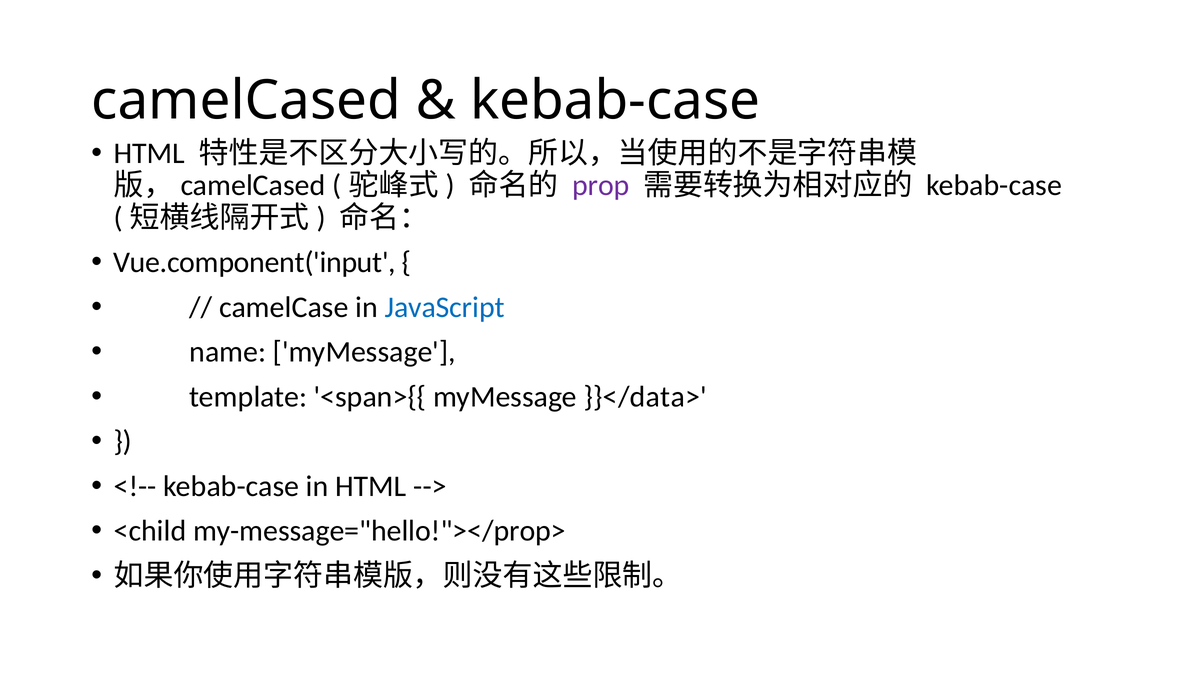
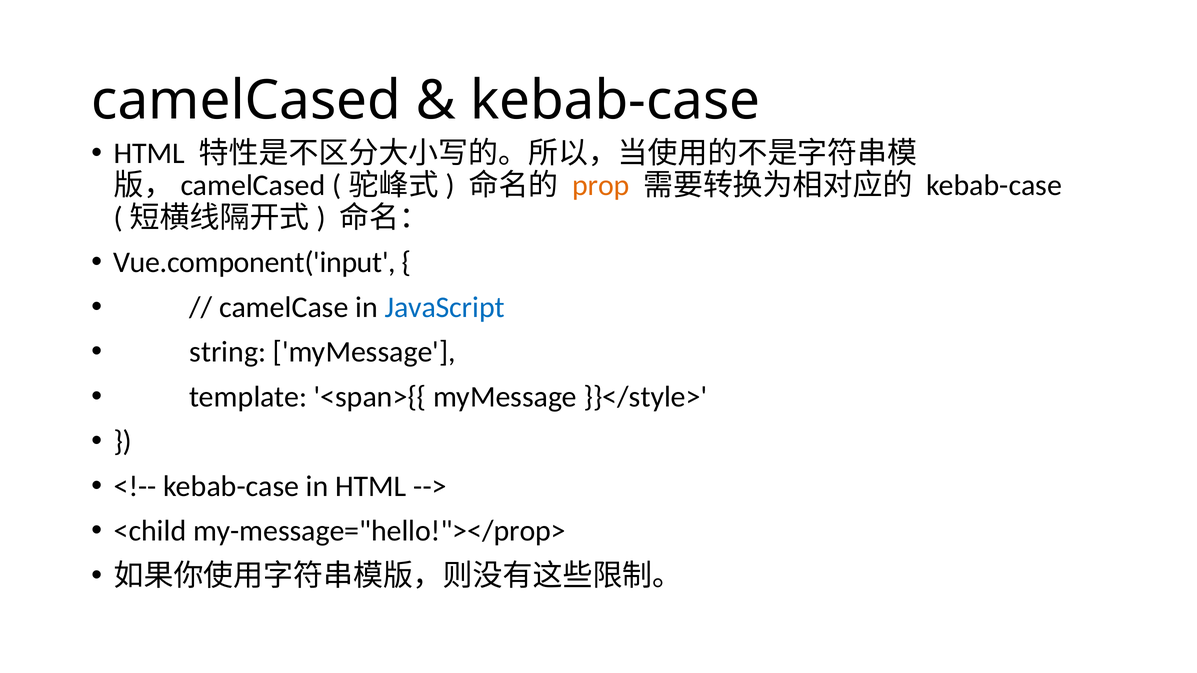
prop colour: purple -> orange (601, 186)
name: name -> string (228, 352)
}}</data>: }}</data> -> }}</style> (645, 397)
